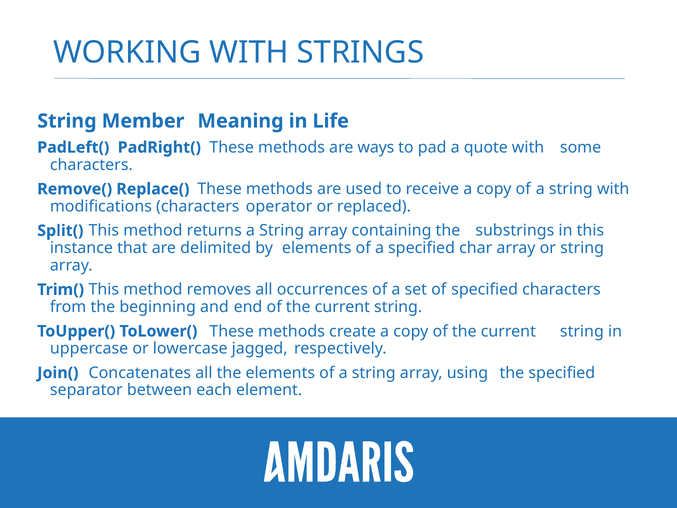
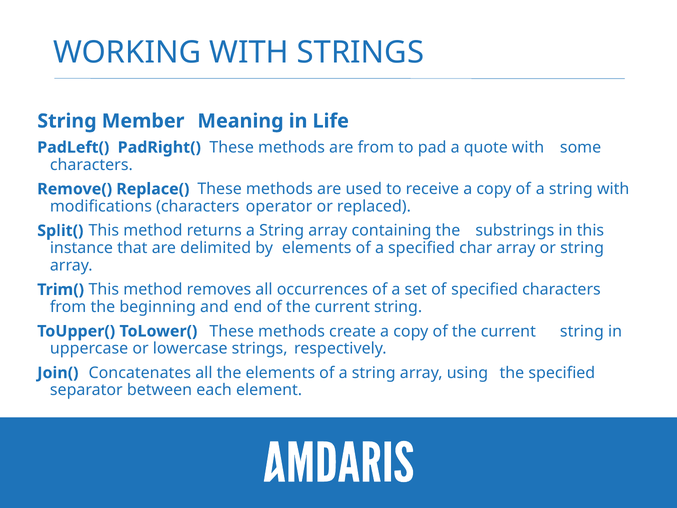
are ways: ways -> from (376, 147)
lowercase jagged: jagged -> strings (260, 348)
